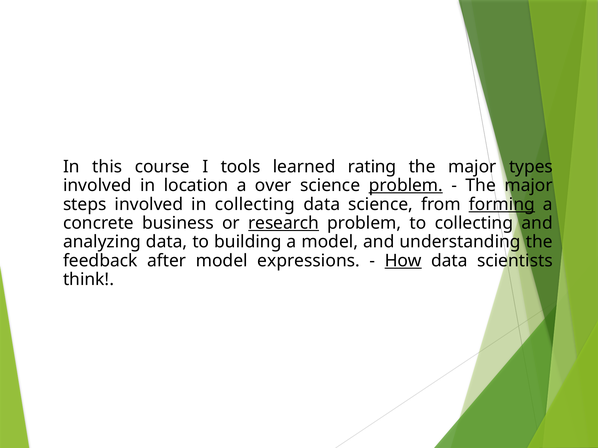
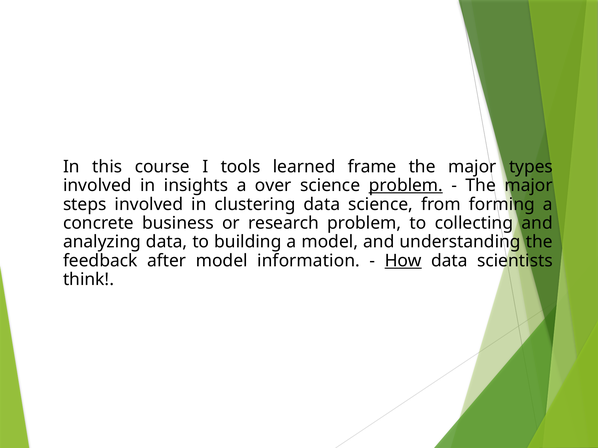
rating: rating -> frame (372, 167)
location: location -> insights (196, 186)
in collecting: collecting -> clustering (255, 205)
forming underline: present -> none (502, 205)
research underline: present -> none (284, 223)
expressions: expressions -> information (309, 261)
